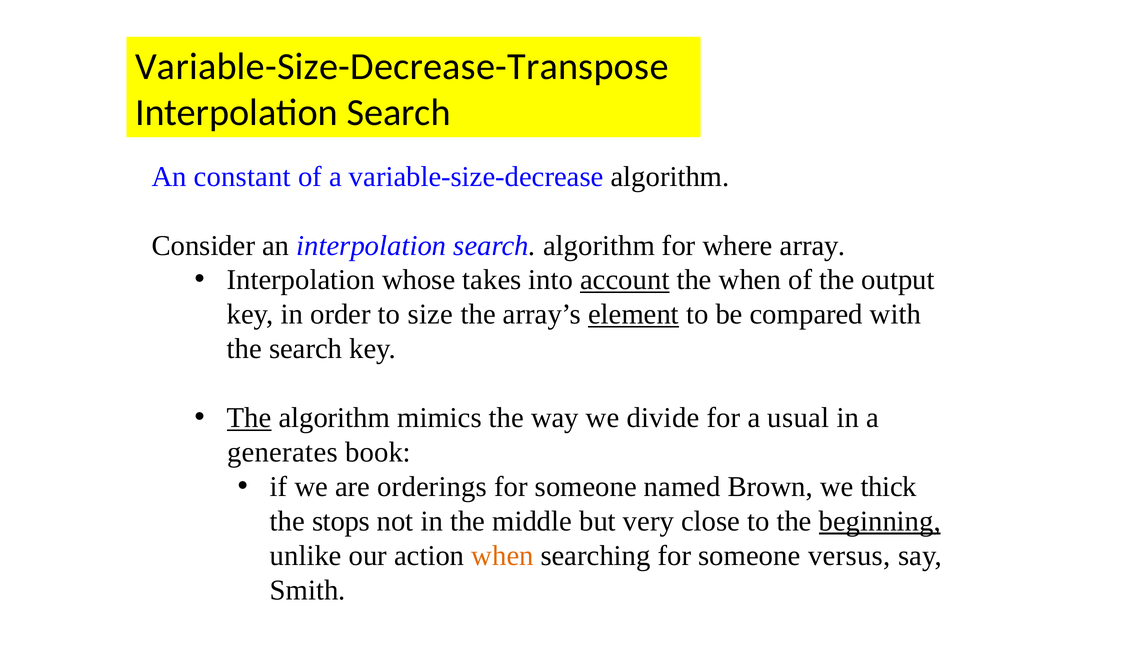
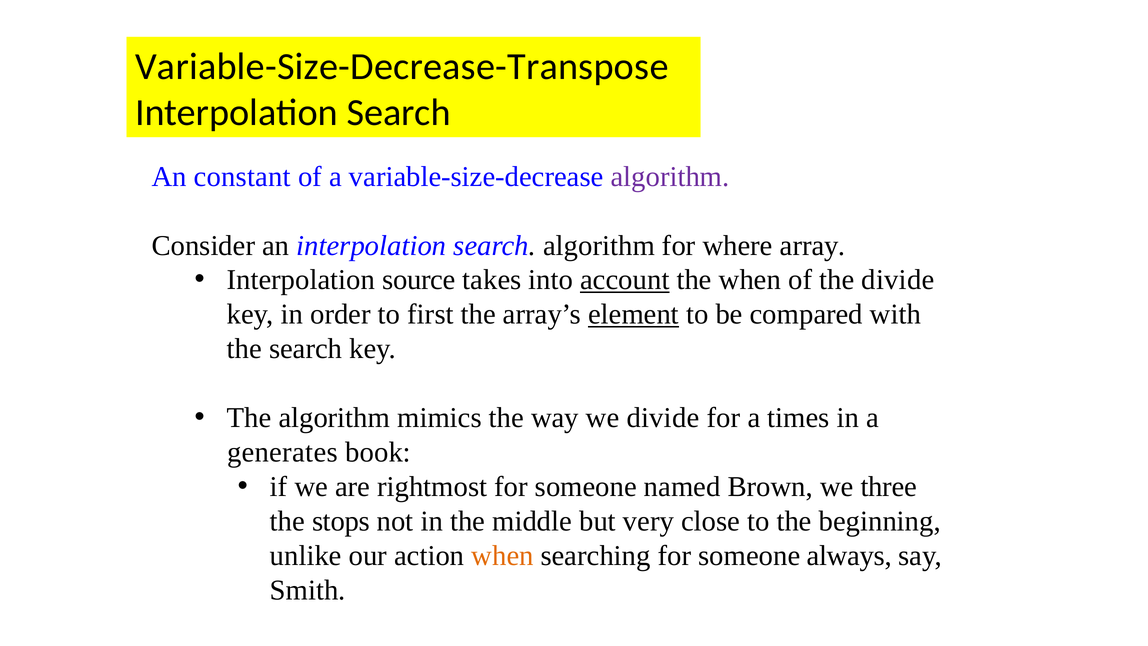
algorithm colour: black -> purple (670, 177)
whose: whose -> source (419, 280)
the output: output -> divide (898, 280)
size: size -> first (431, 314)
The underline: present -> none (249, 418)
usual: usual -> times (798, 418)
orderings: orderings -> rightmost (432, 487)
thick: thick -> three (889, 487)
beginning underline: present -> none (880, 521)
versus: versus -> always (849, 555)
